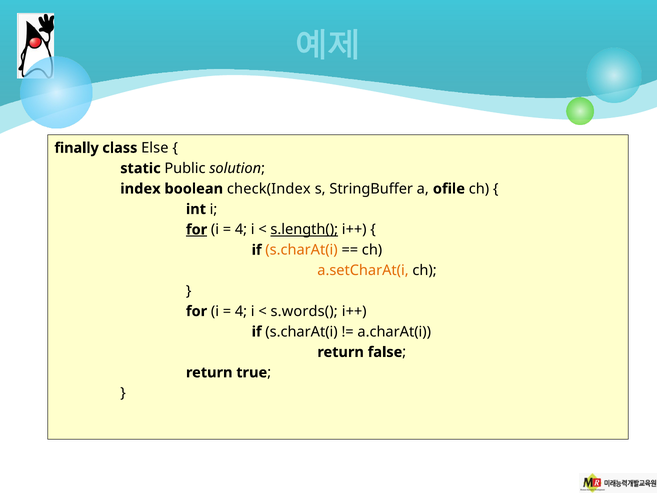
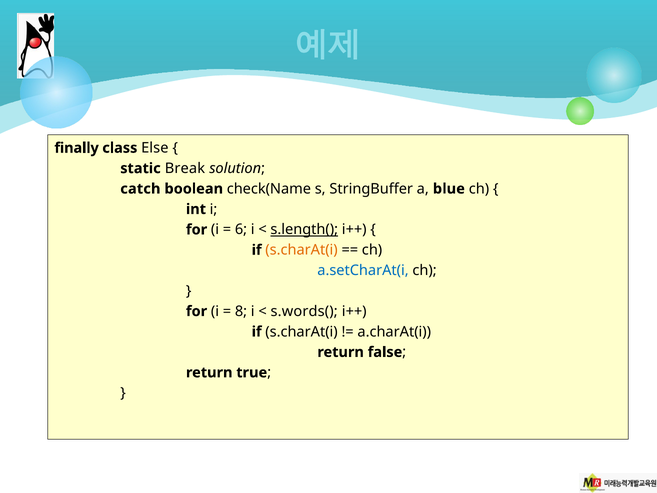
Public: Public -> Break (185, 168)
index: index -> catch (140, 189)
check(Index: check(Index -> check(Name (269, 189)
ofile: ofile -> blue (449, 189)
for underline: present -> none (197, 230)
4: 4 -> 6 (241, 230)
a.setCharAt(i colour: orange -> blue (363, 270)
4: 4 -> 8 (241, 311)
